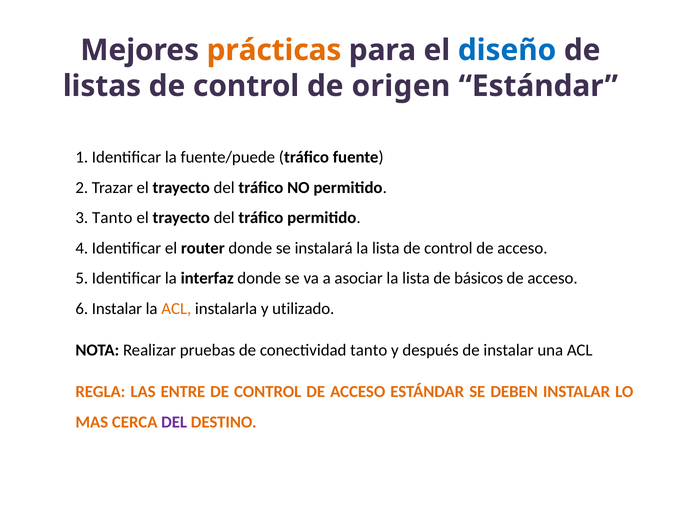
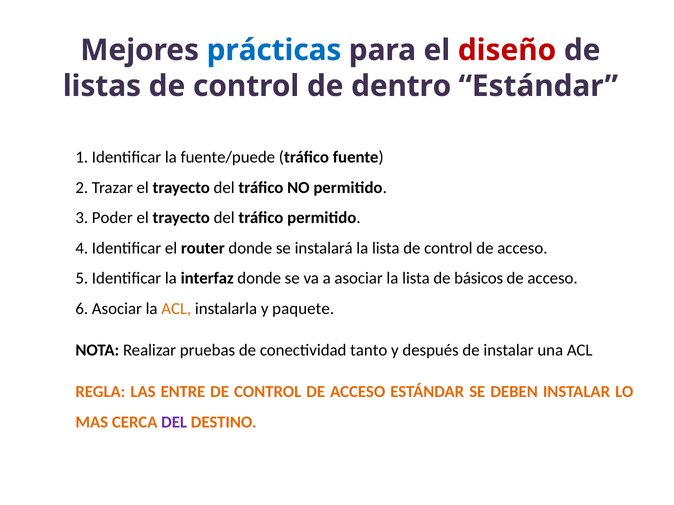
prácticas colour: orange -> blue (274, 50)
diseño colour: blue -> red (507, 50)
origen: origen -> dentro (401, 86)
3 Tanto: Tanto -> Poder (112, 218)
6 Instalar: Instalar -> Asociar (117, 309)
utilizado: utilizado -> paquete (303, 309)
